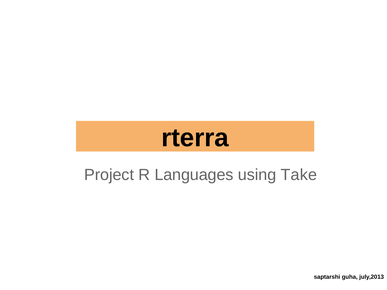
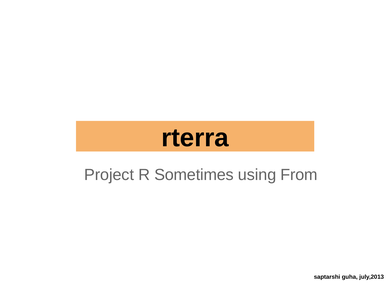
Languages: Languages -> Sometimes (194, 175)
Take: Take -> From (299, 175)
